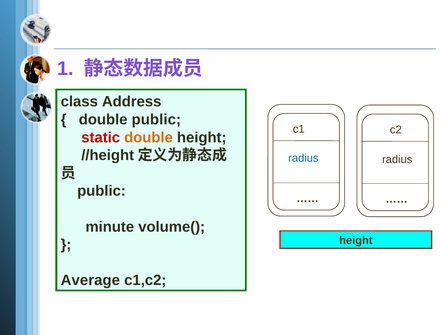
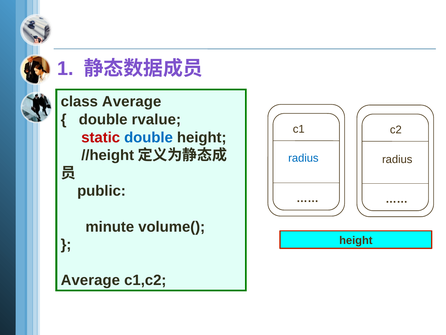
class Address: Address -> Average (132, 102)
double public: public -> rvalue (156, 119)
double colour: orange -> blue (149, 137)
